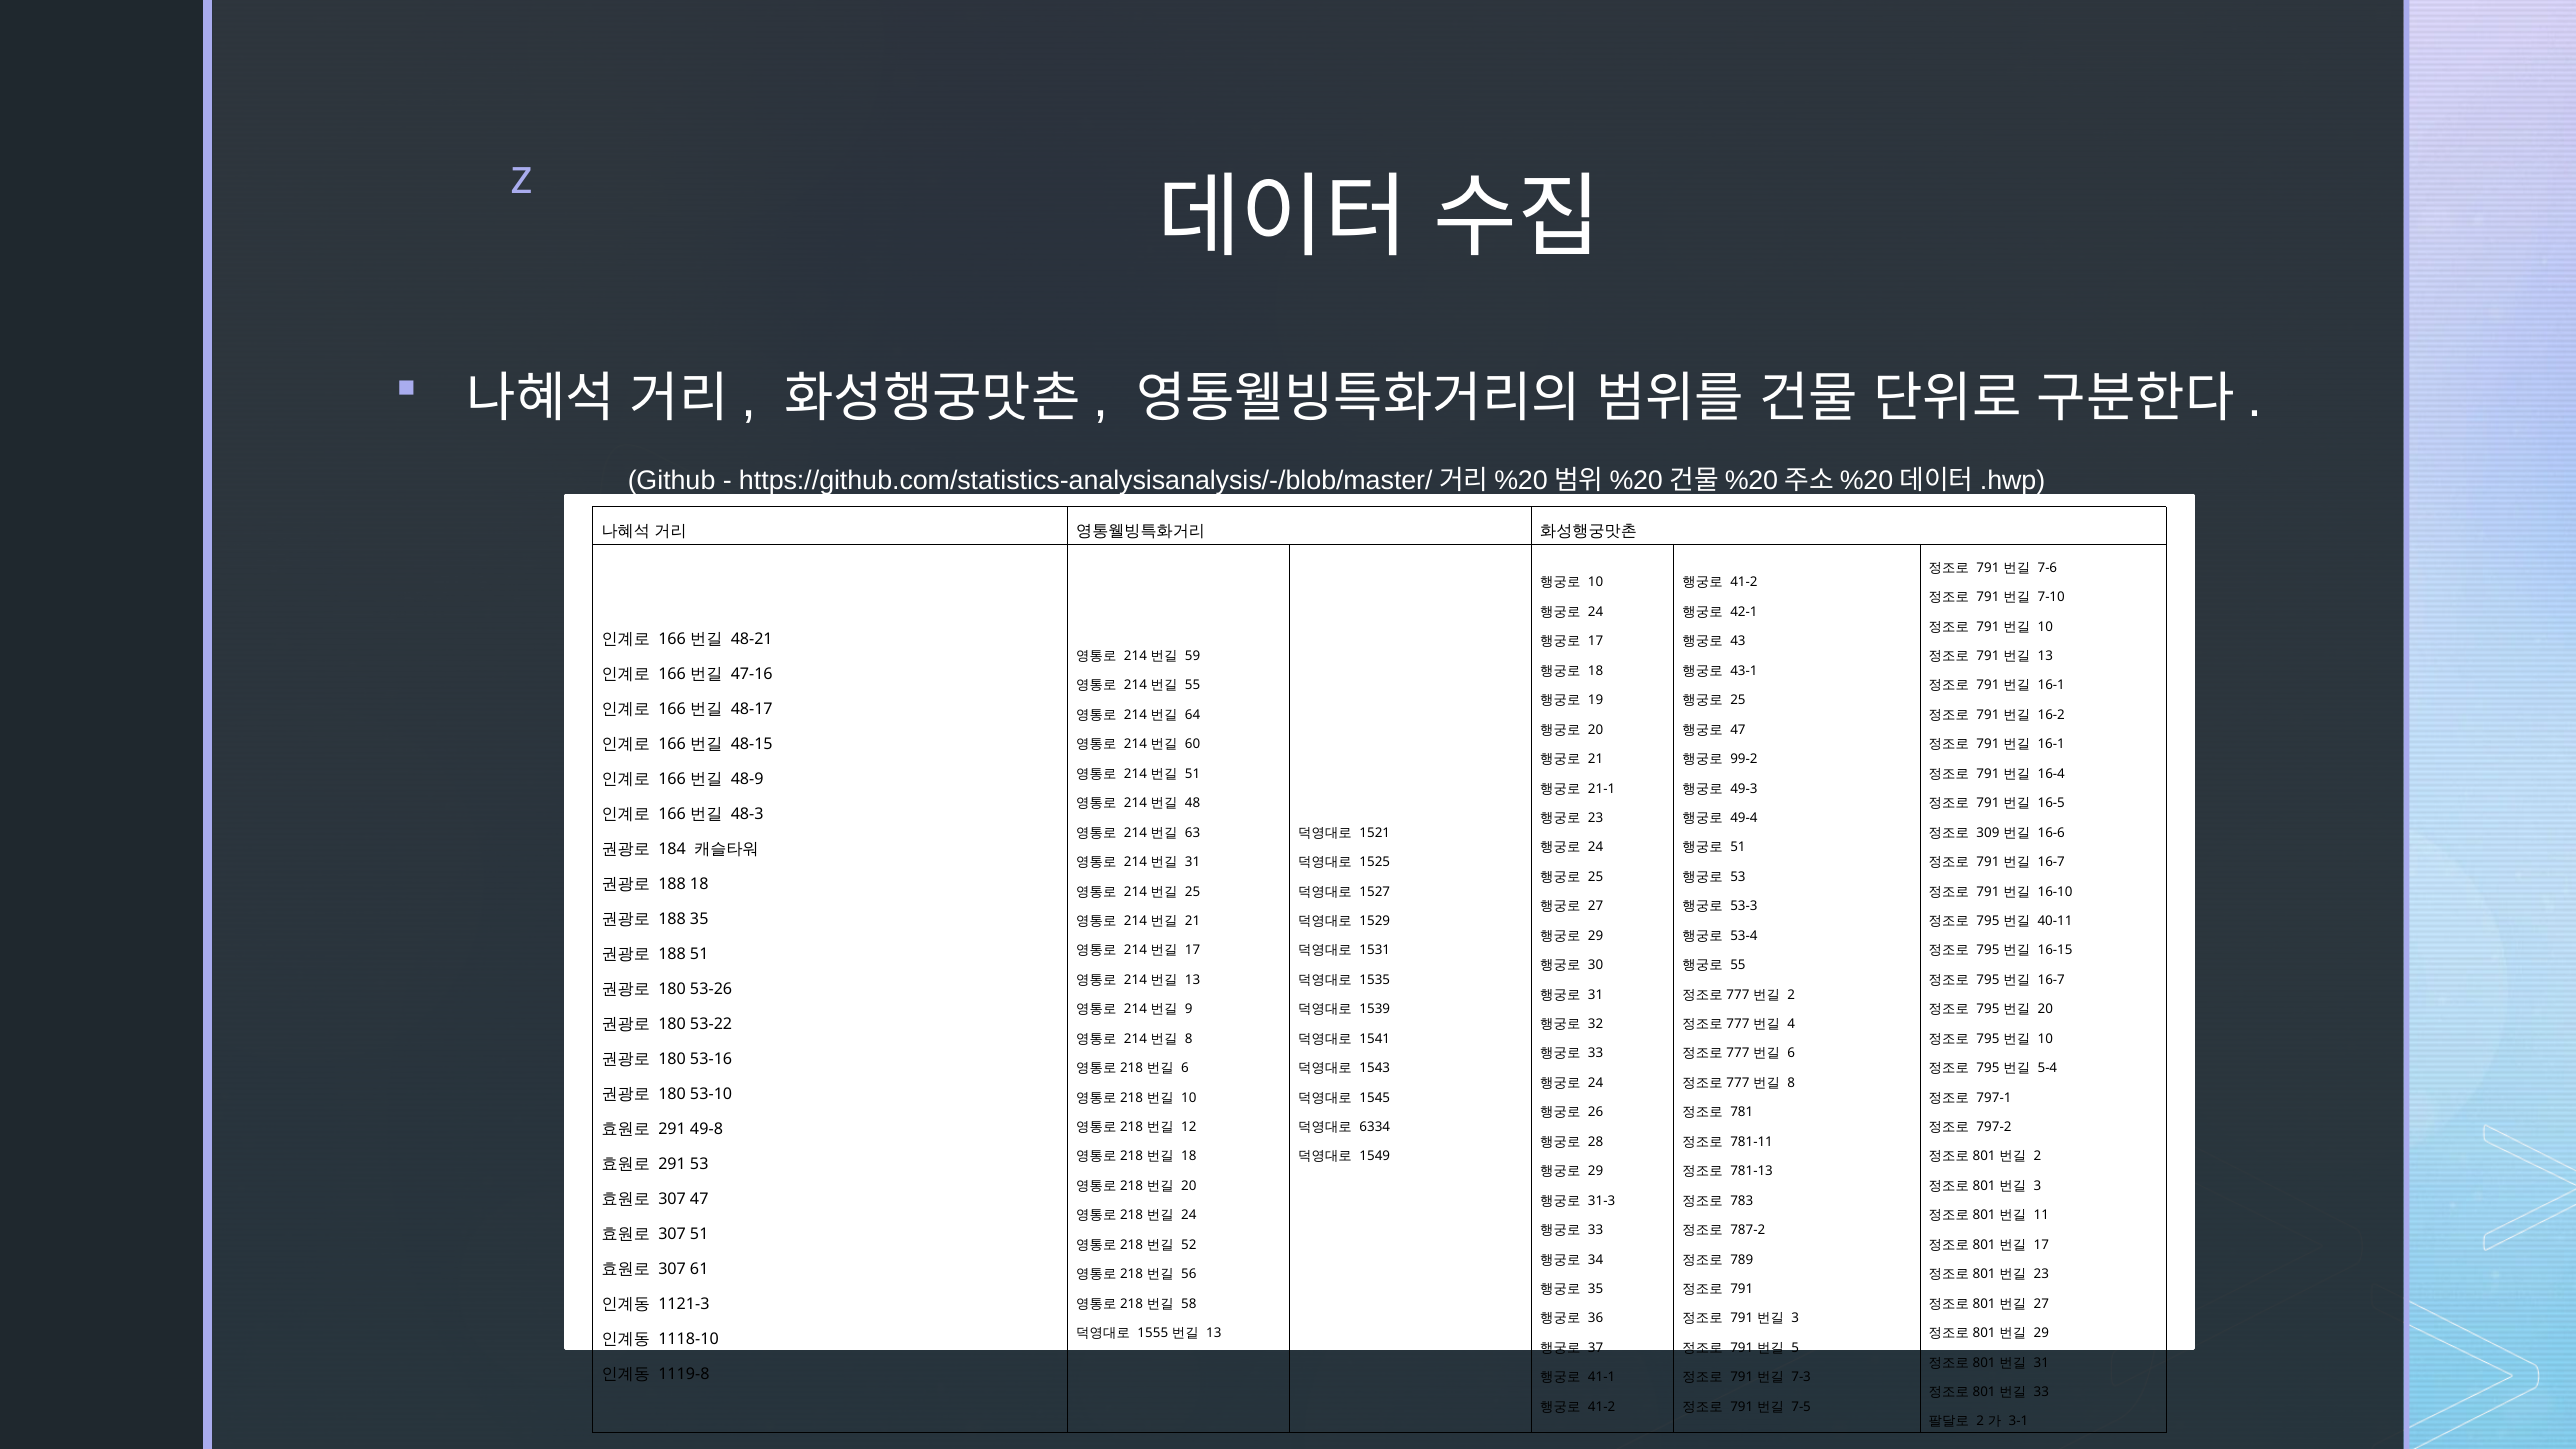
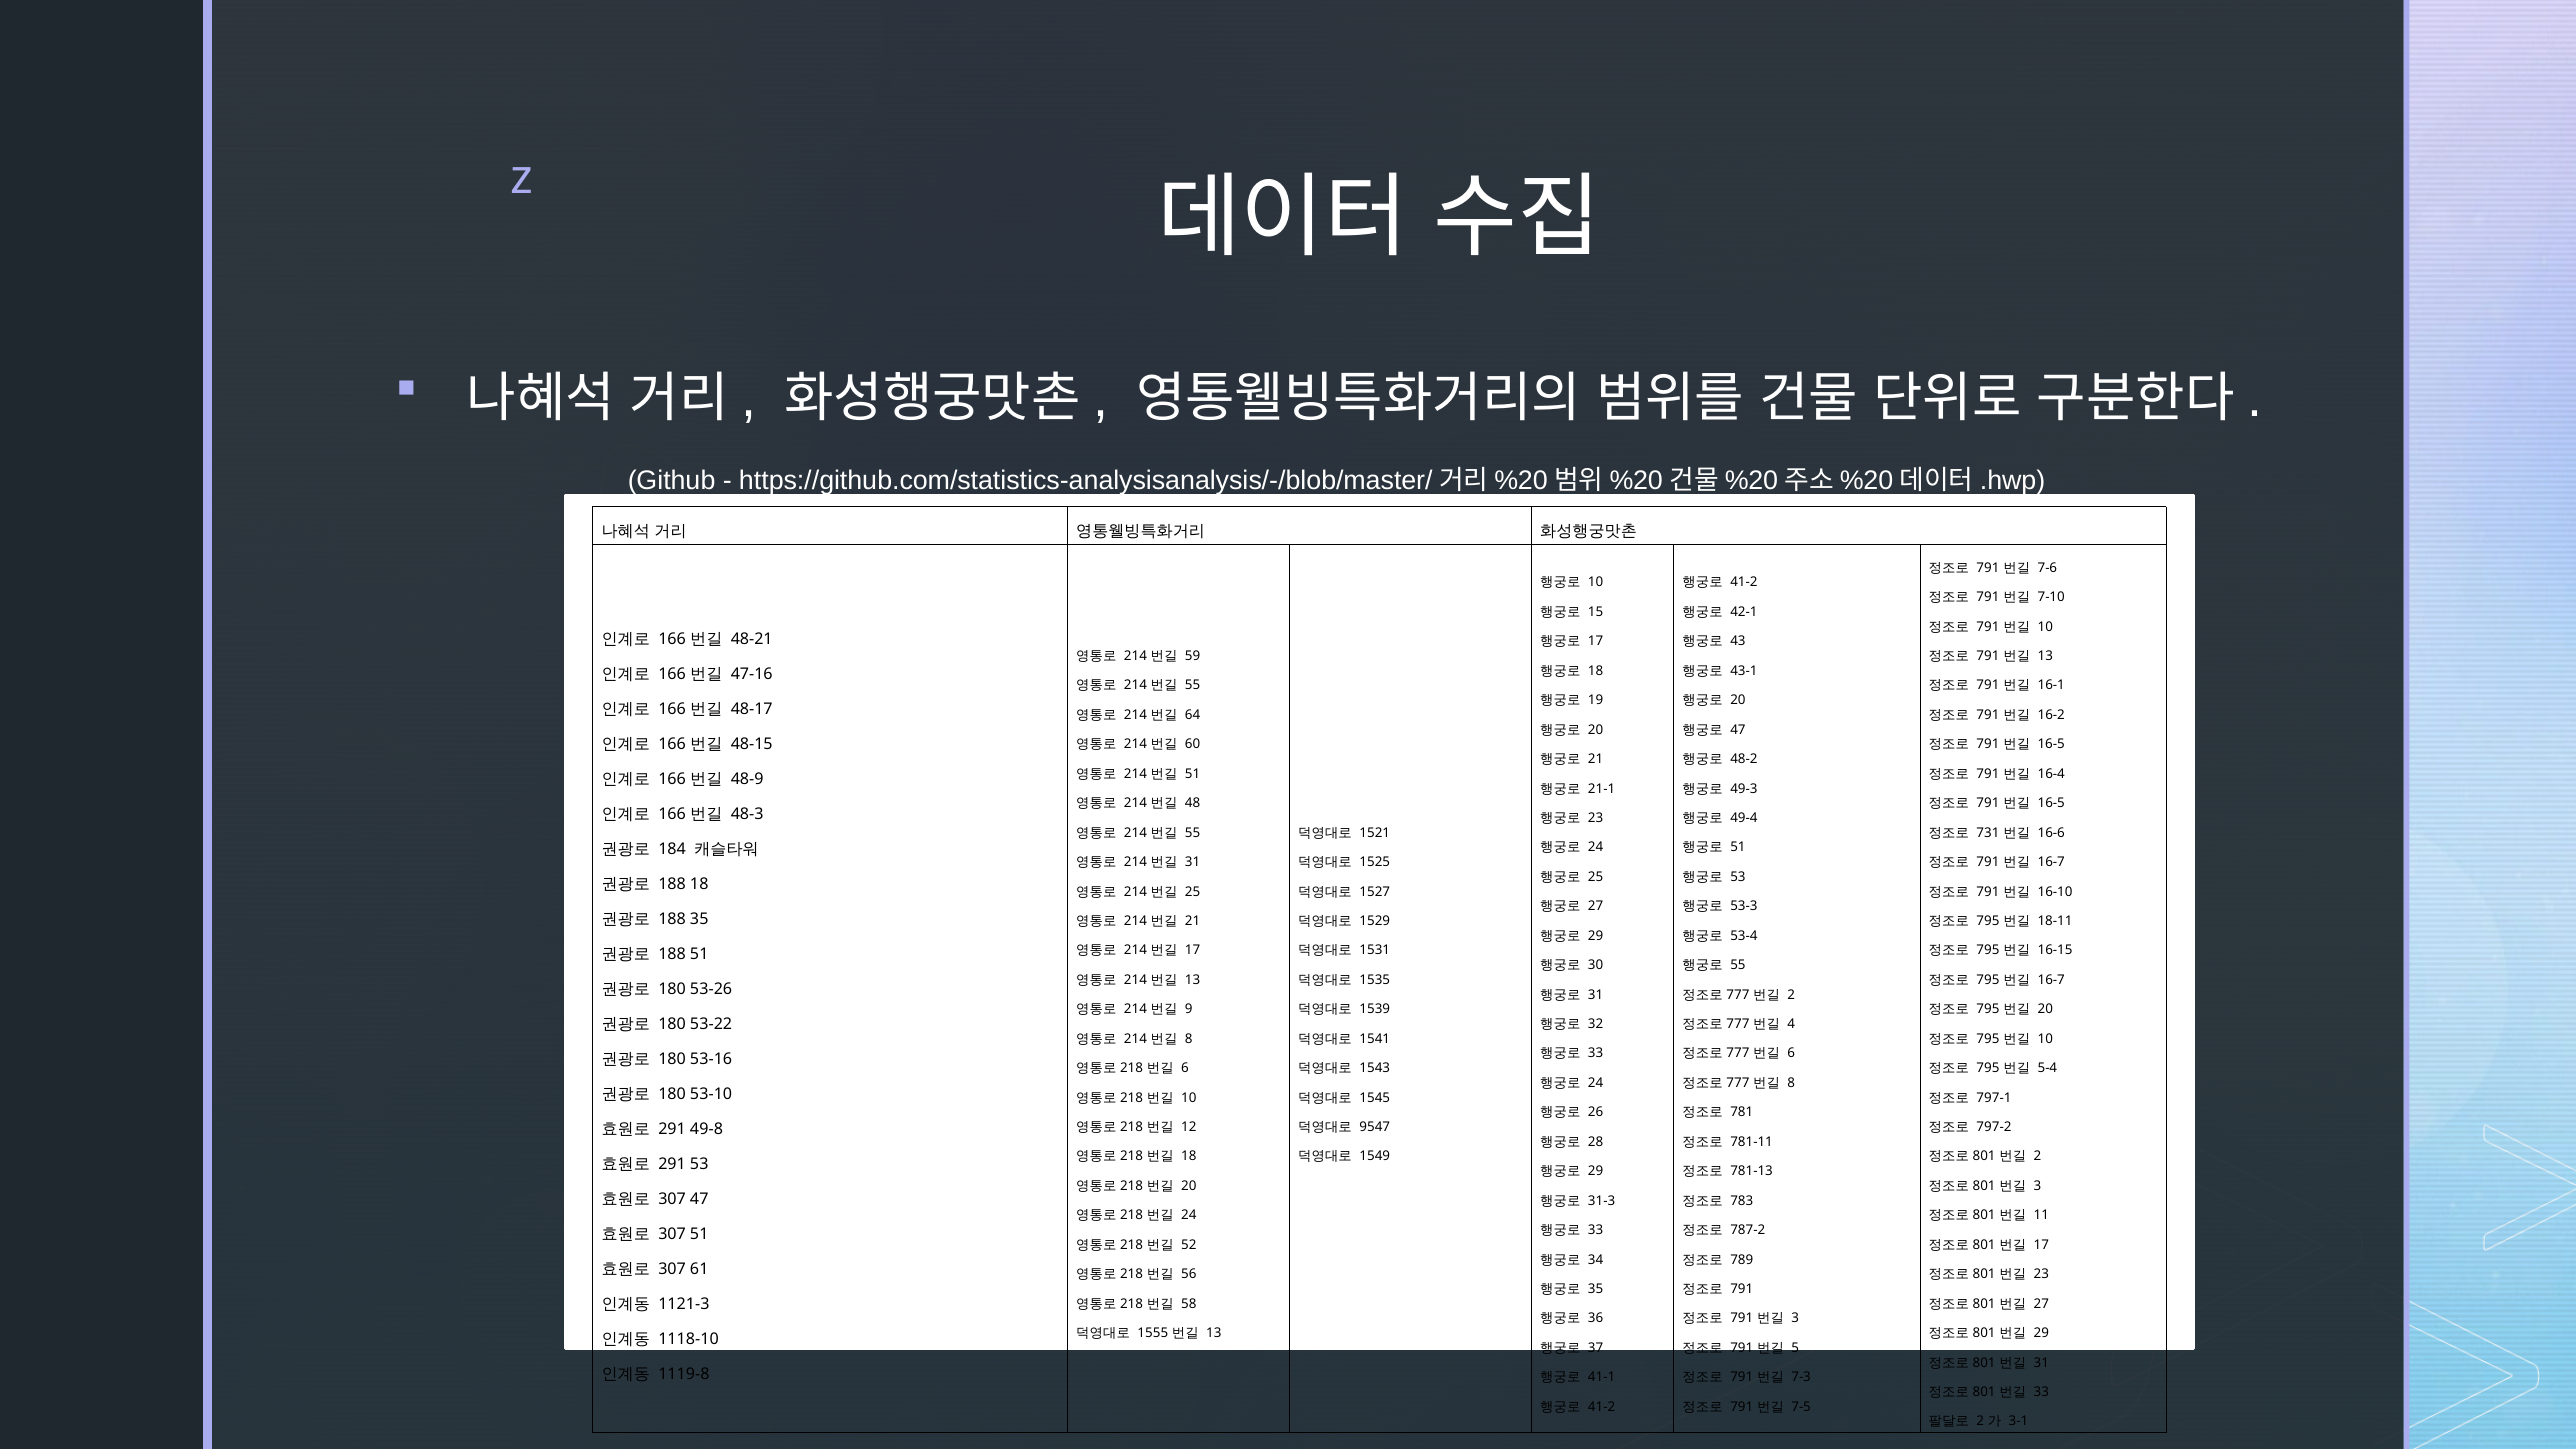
24: 24 -> 15 (1596, 612)
25: 25 -> 20 (1738, 700)
16-1: 16-1 -> 16-5 (2051, 744)
99-2: 99-2 -> 48-2 (1744, 759)
63: 63 -> 55 (1193, 833)
309: 309 -> 731 (1988, 833)
40-11: 40-11 -> 18-11 (2055, 921)
6334: 6334 -> 9547 (1375, 1127)
